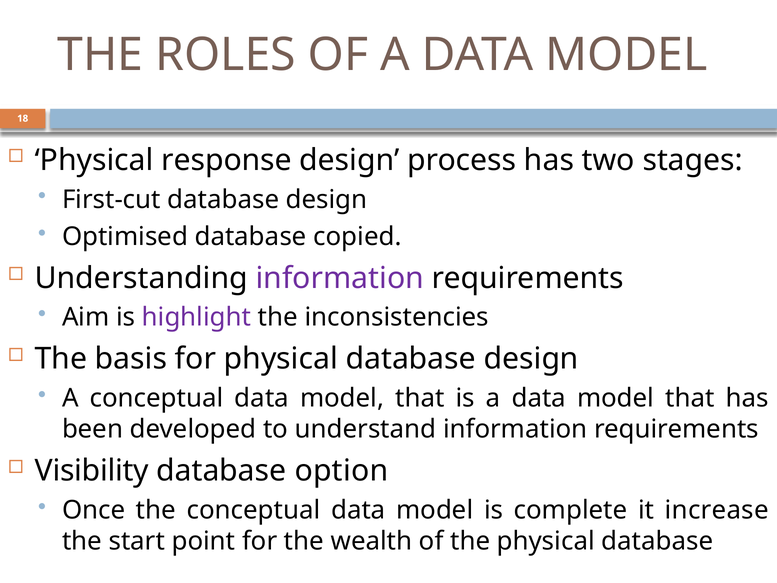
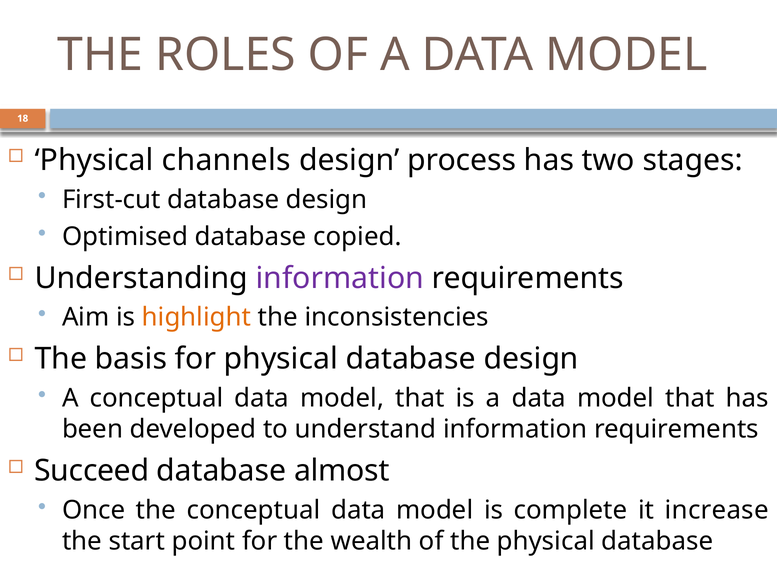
response: response -> channels (226, 160)
highlight colour: purple -> orange (196, 317)
Visibility: Visibility -> Succeed (92, 471)
option: option -> almost (342, 471)
